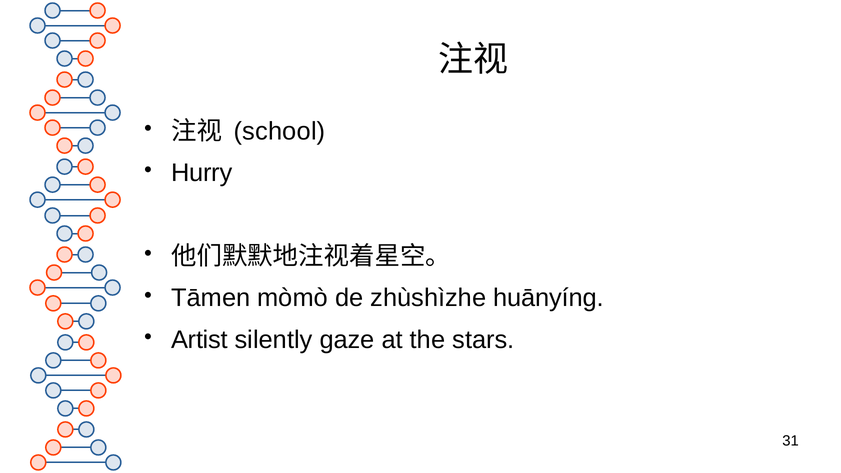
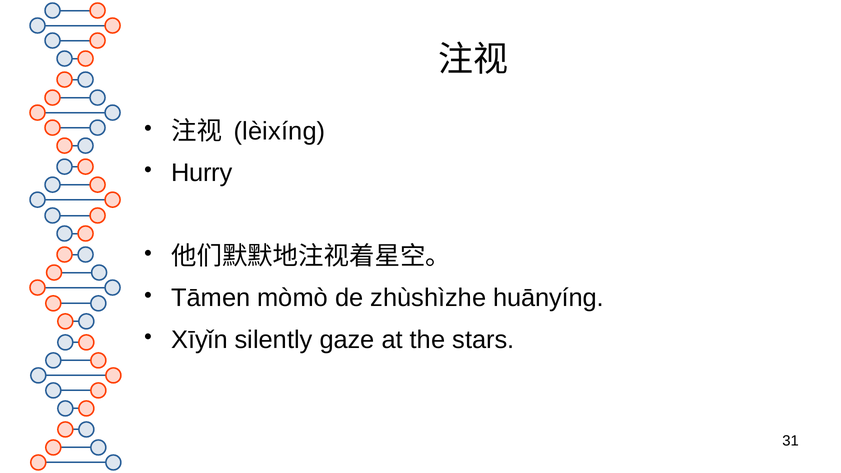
school: school -> lèixíng (280, 131)
Artist: Artist -> Xīyǐn (199, 340)
